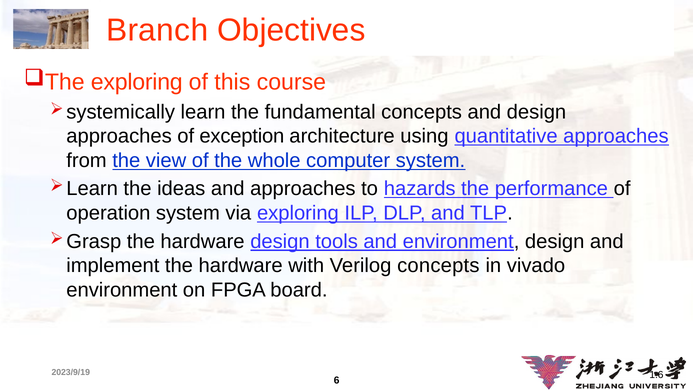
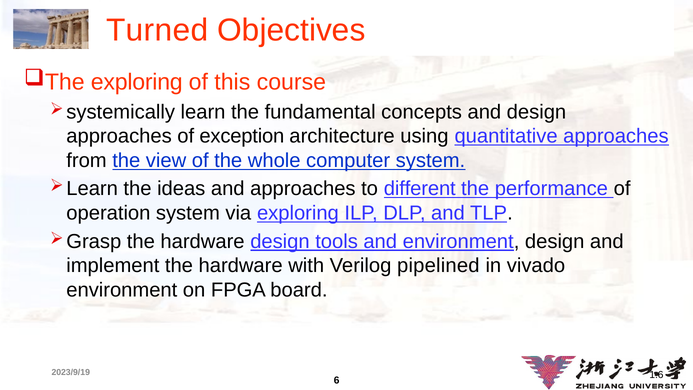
Branch: Branch -> Turned (157, 30)
hazards: hazards -> different (420, 189)
Verilog concepts: concepts -> pipelined (438, 266)
